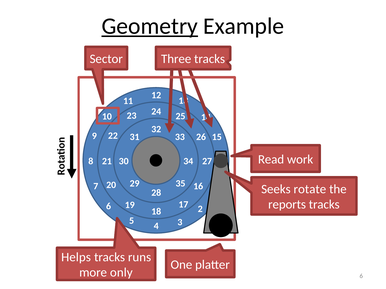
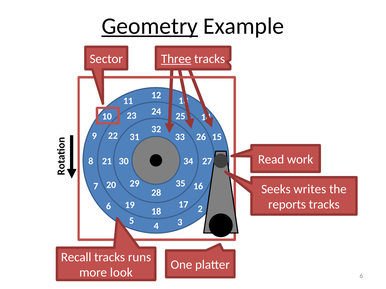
Three underline: none -> present (176, 59)
rotate: rotate -> writes (310, 189)
Helps: Helps -> Recall (76, 257)
only: only -> look (121, 273)
